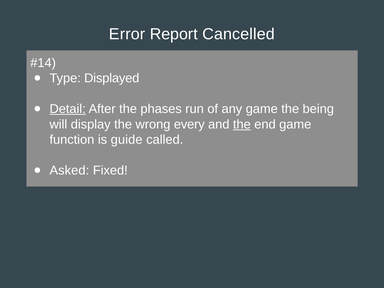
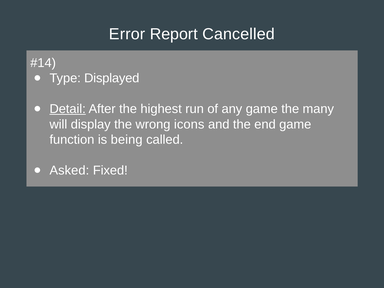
phases: phases -> highest (161, 109)
being: being -> many (318, 109)
every: every -> icons (189, 124)
the underline: present -> none (242, 124)
guide: guide -> being (127, 140)
